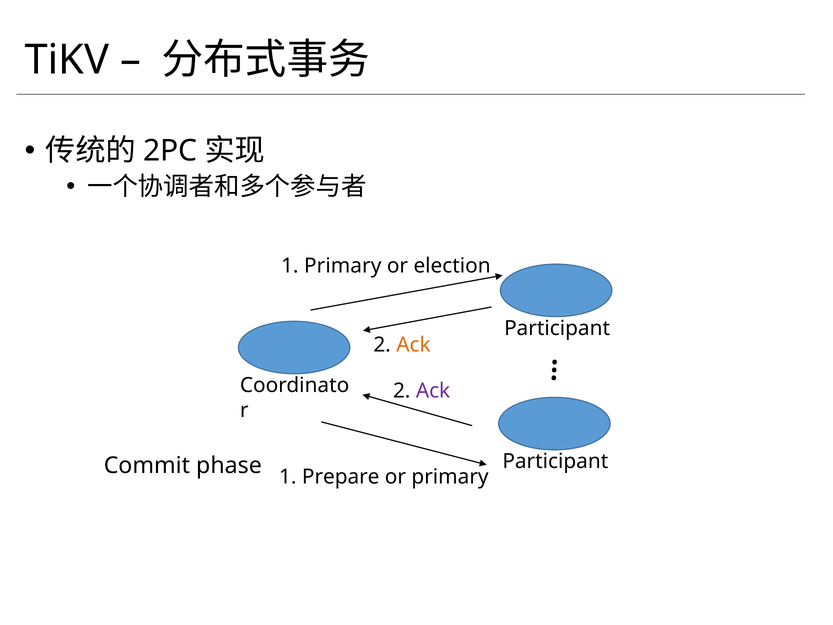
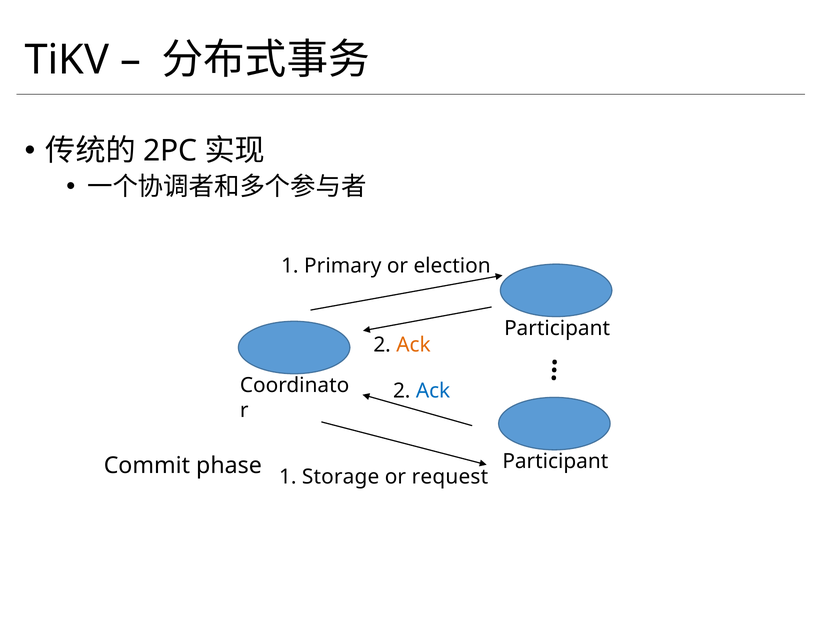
Ack colour: purple -> blue (433, 391)
Prepare: Prepare -> Storage (341, 476)
or primary: primary -> request (450, 476)
